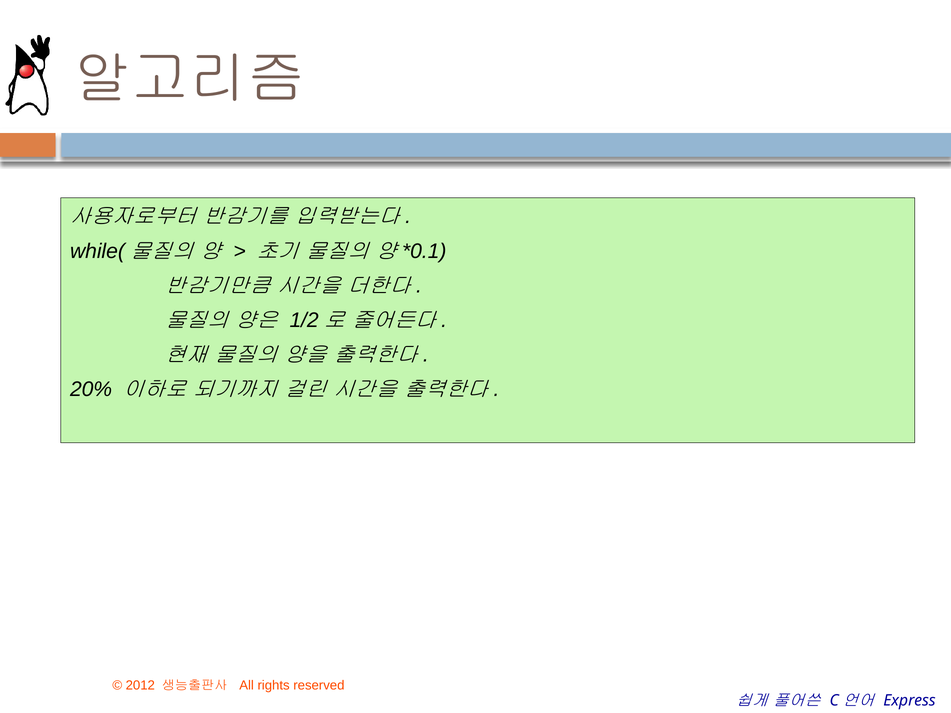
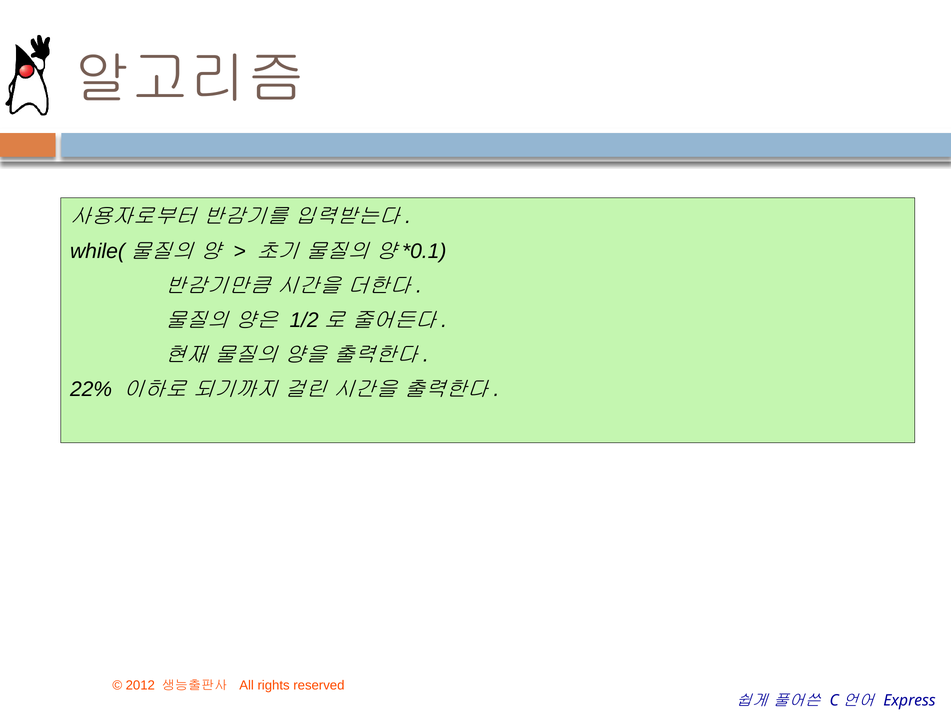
20%: 20% -> 22% (91, 390)
